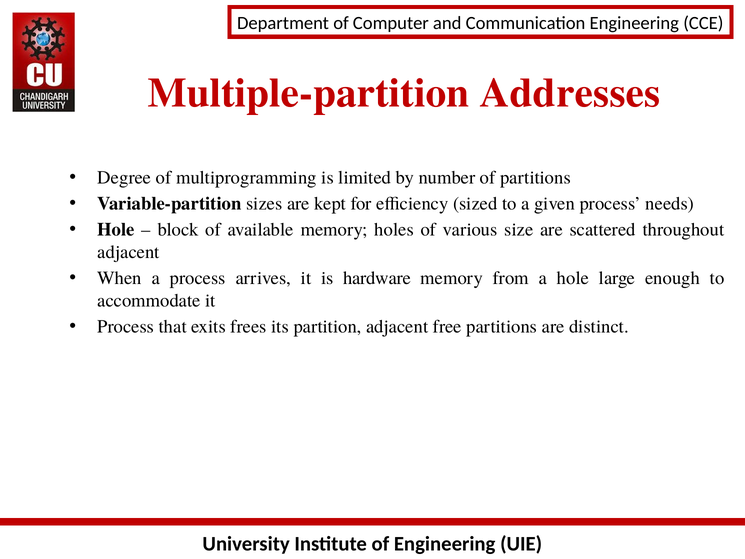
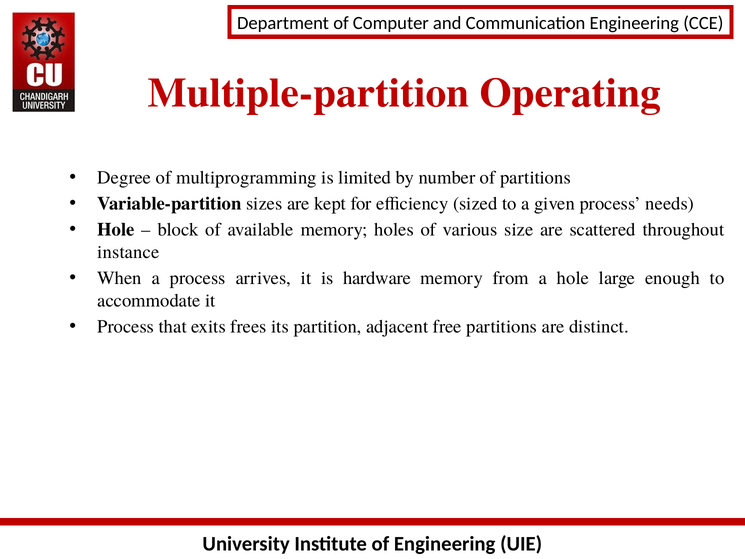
Addresses: Addresses -> Operating (570, 93)
adjacent: adjacent -> instance (128, 252)
